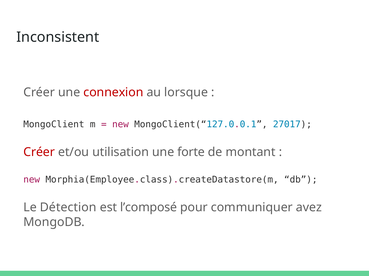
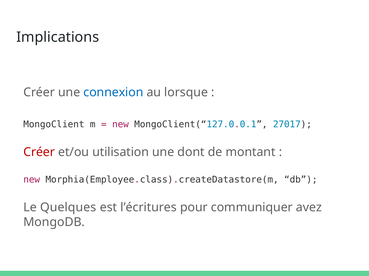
Inconsistent: Inconsistent -> Implications (58, 37)
connexion colour: red -> blue (113, 93)
forte: forte -> dont (191, 153)
Détection: Détection -> Quelques (68, 208)
l’composé: l’composé -> l’écritures (149, 208)
